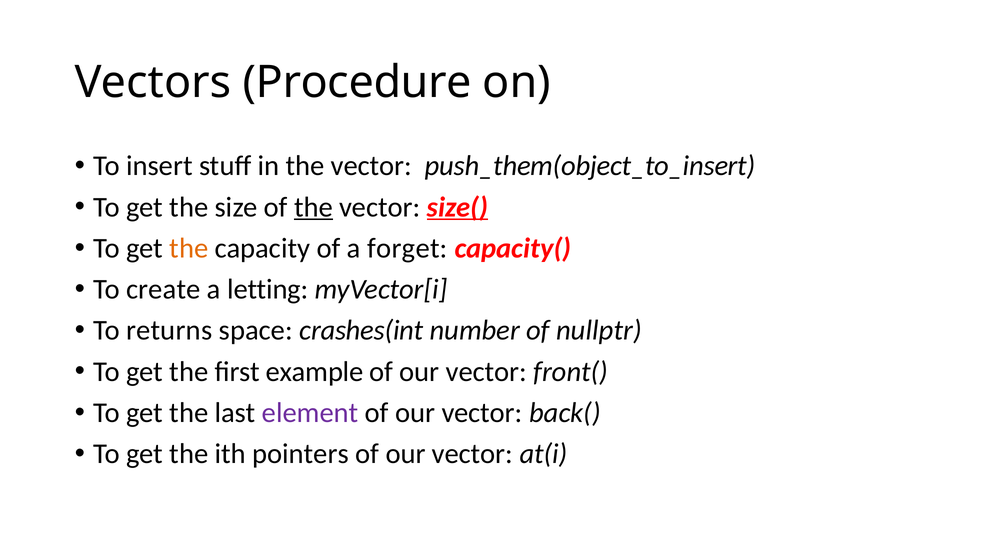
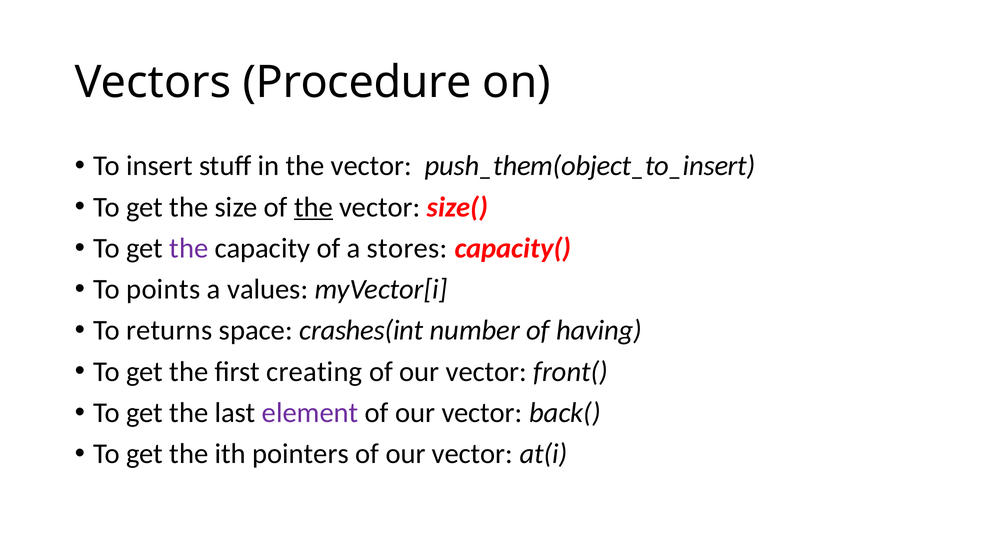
size( underline: present -> none (458, 207)
the colour: orange -> purple (189, 248)
forget: forget -> stores (407, 248)
create: create -> points (163, 290)
letting: letting -> values (268, 290)
nullptr: nullptr -> having (599, 331)
example: example -> creating (314, 372)
